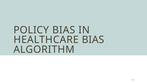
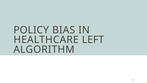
HEALTHCARE BIAS: BIAS -> LEFT (93, 40)
